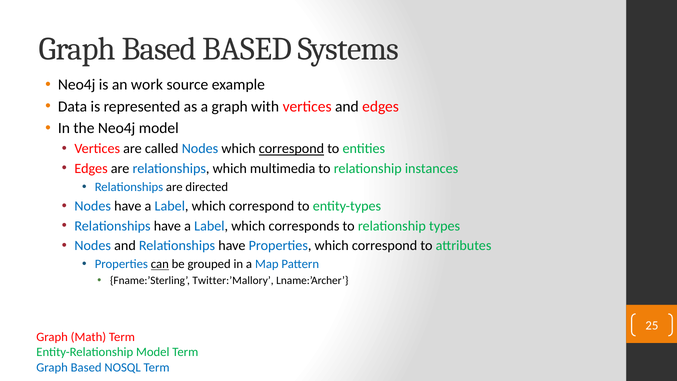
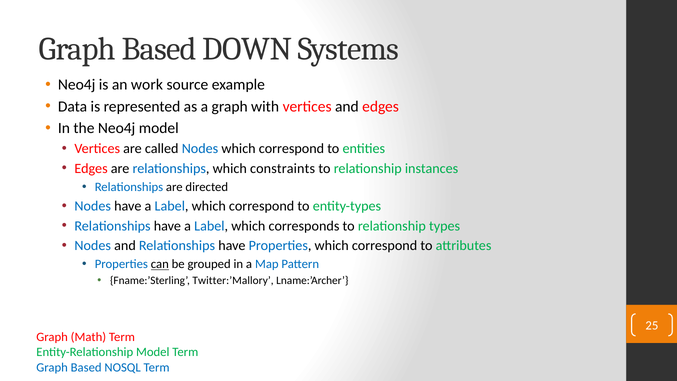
Based BASED: BASED -> DOWN (247, 49)
correspond underline: present -> none (291, 149)
multimedia: multimedia -> constraints (283, 168)
